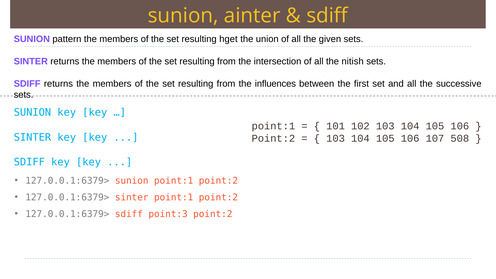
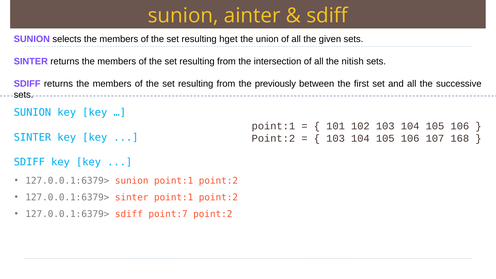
pattern: pattern -> selects (67, 39)
influences: influences -> previously (275, 84)
508: 508 -> 168 (460, 138)
point:3: point:3 -> point:7 (168, 214)
